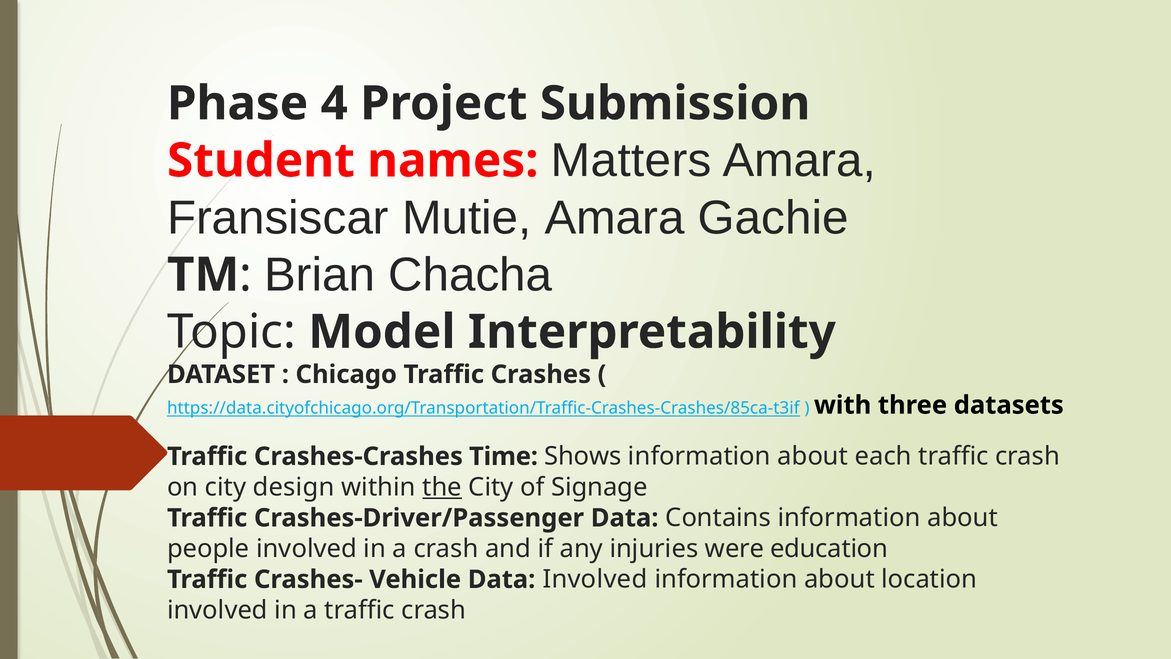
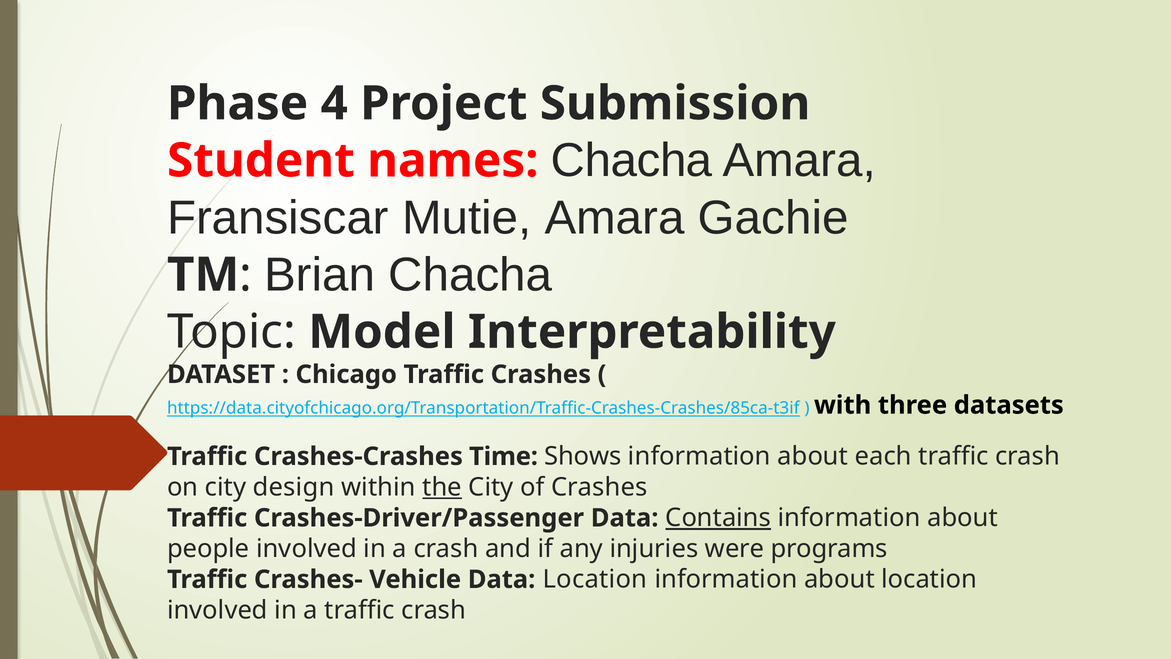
names Matters: Matters -> Chacha (632, 161)
of Signage: Signage -> Crashes (599, 487)
Contains underline: none -> present (718, 518)
education: education -> programs (829, 548)
Data Involved: Involved -> Location (595, 579)
